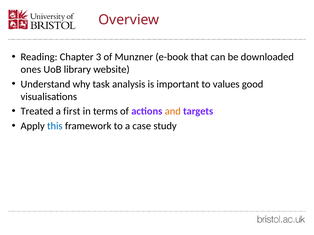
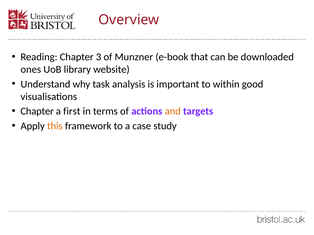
values: values -> within (226, 84)
Treated: Treated -> Chapter (37, 112)
this colour: blue -> orange (55, 126)
